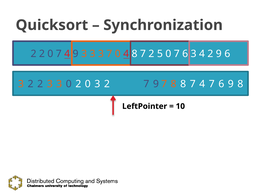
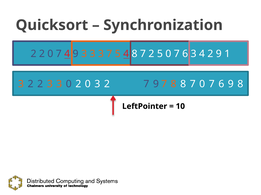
7 0: 0 -> 5 (118, 54)
9 6: 6 -> 1 (227, 54)
4: 4 -> 0 (202, 84)
